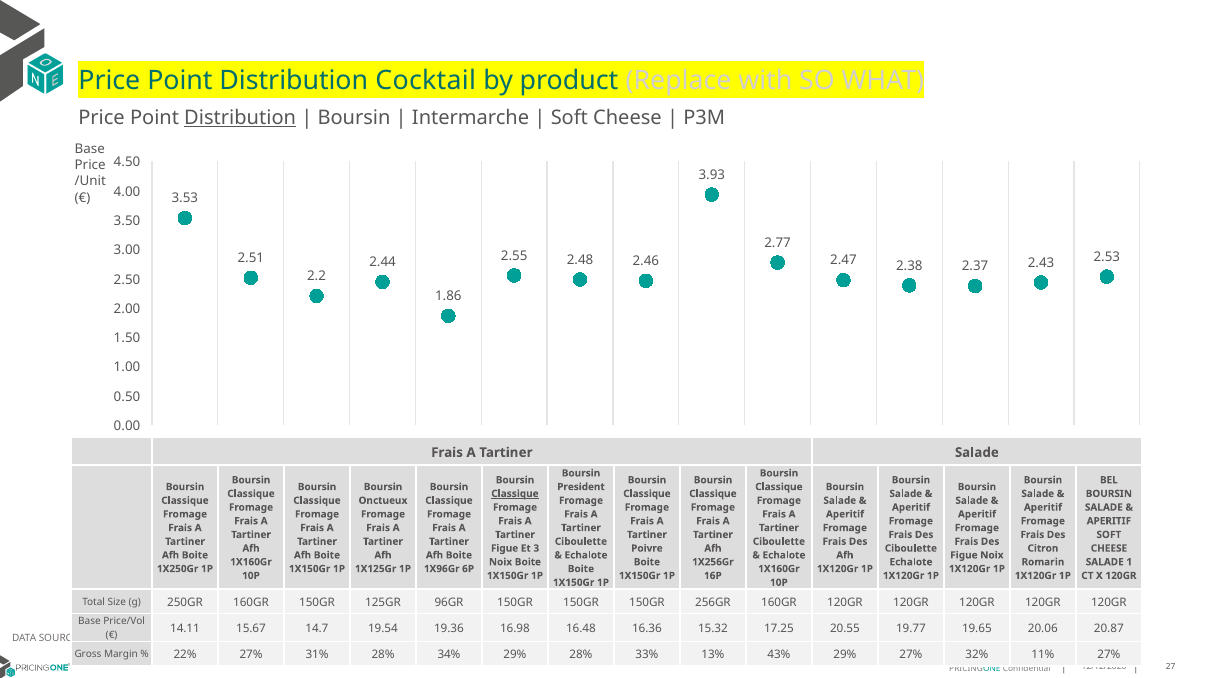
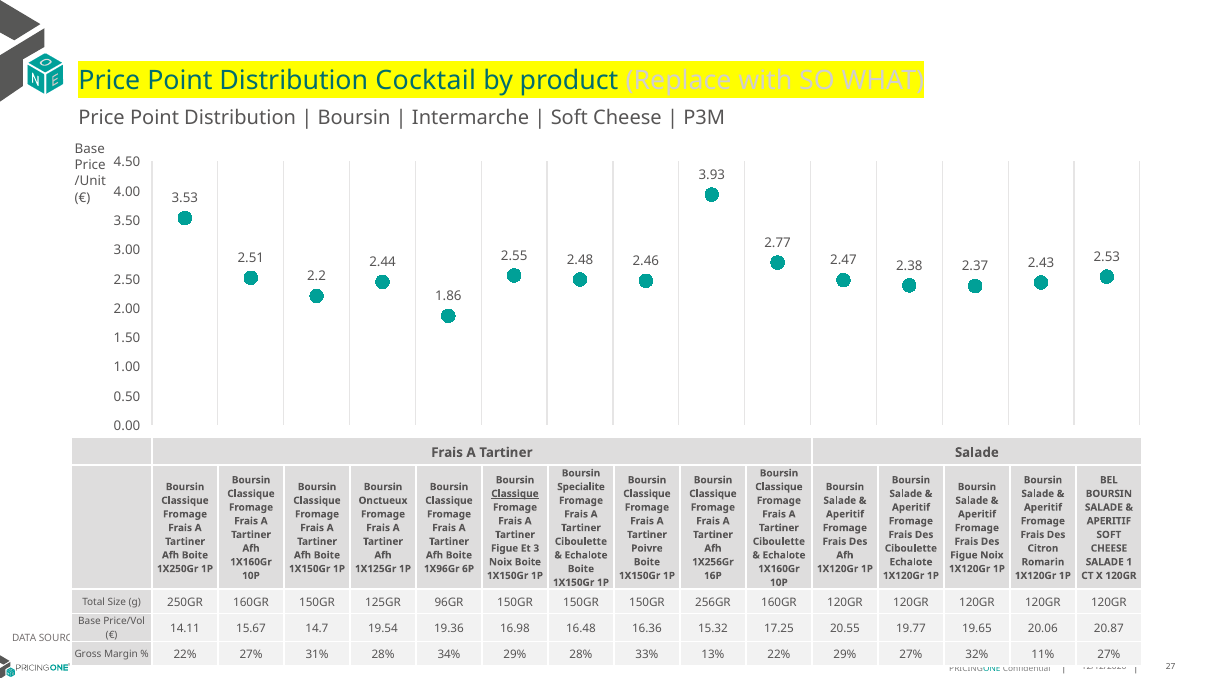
Distribution underline: present -> none (240, 117)
President: President -> Specialite (581, 487)
13% 43%: 43% -> 22% (779, 655)
